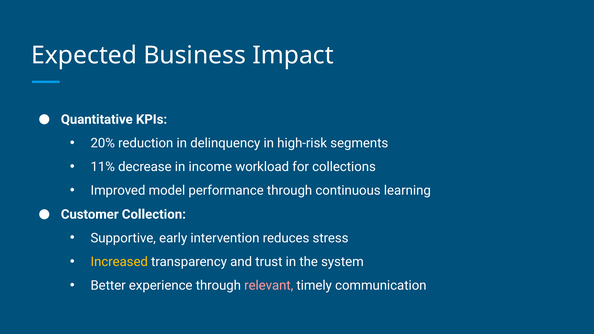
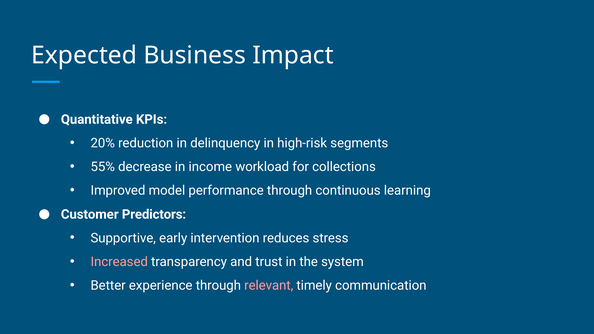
11%: 11% -> 55% (103, 167)
Collection: Collection -> Predictors (154, 214)
Increased colour: yellow -> pink (119, 262)
